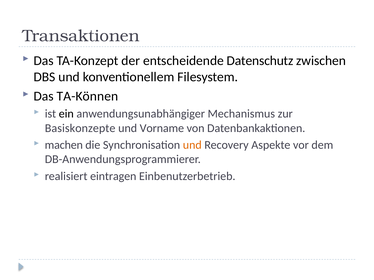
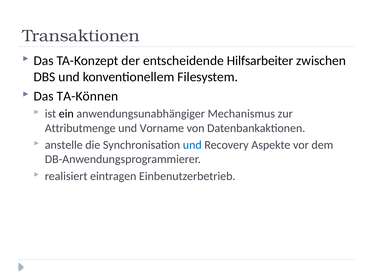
Datenschutz: Datenschutz -> Hilfsarbeiter (260, 61)
Basiskonzepte: Basiskonzepte -> Attributmenge (80, 128)
machen: machen -> anstelle (64, 145)
und colour: orange -> blue (192, 145)
